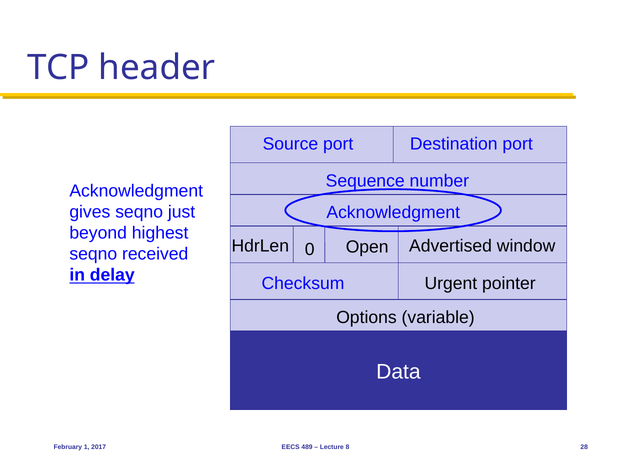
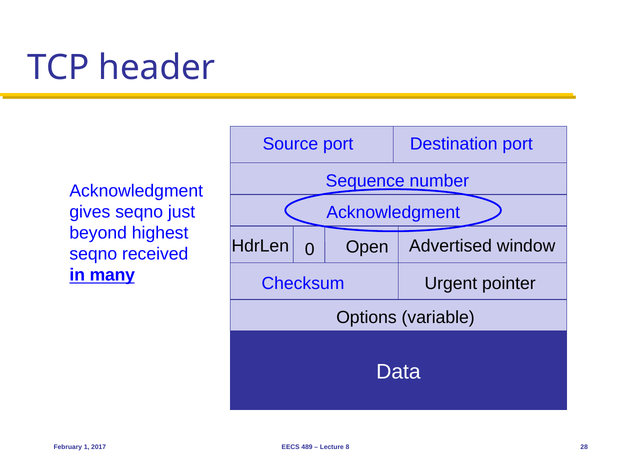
delay: delay -> many (112, 275)
